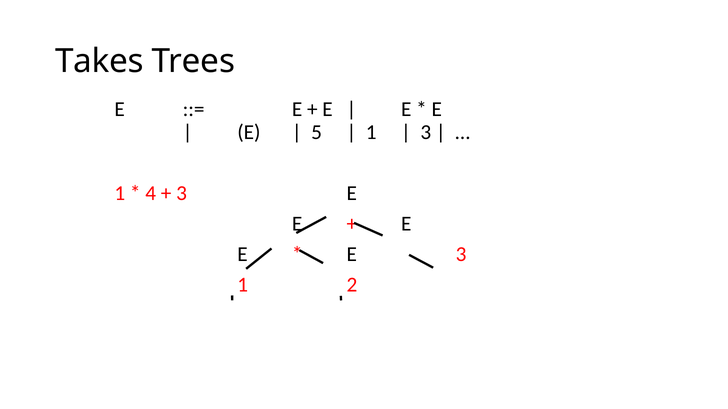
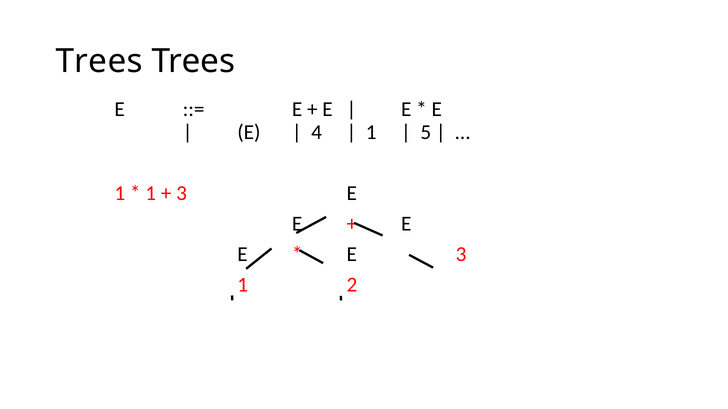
Takes: Takes -> Trees (99, 61)
5: 5 -> 4 (317, 133)
3: 3 -> 5 (426, 133)
4: 4 -> 1 (151, 194)
